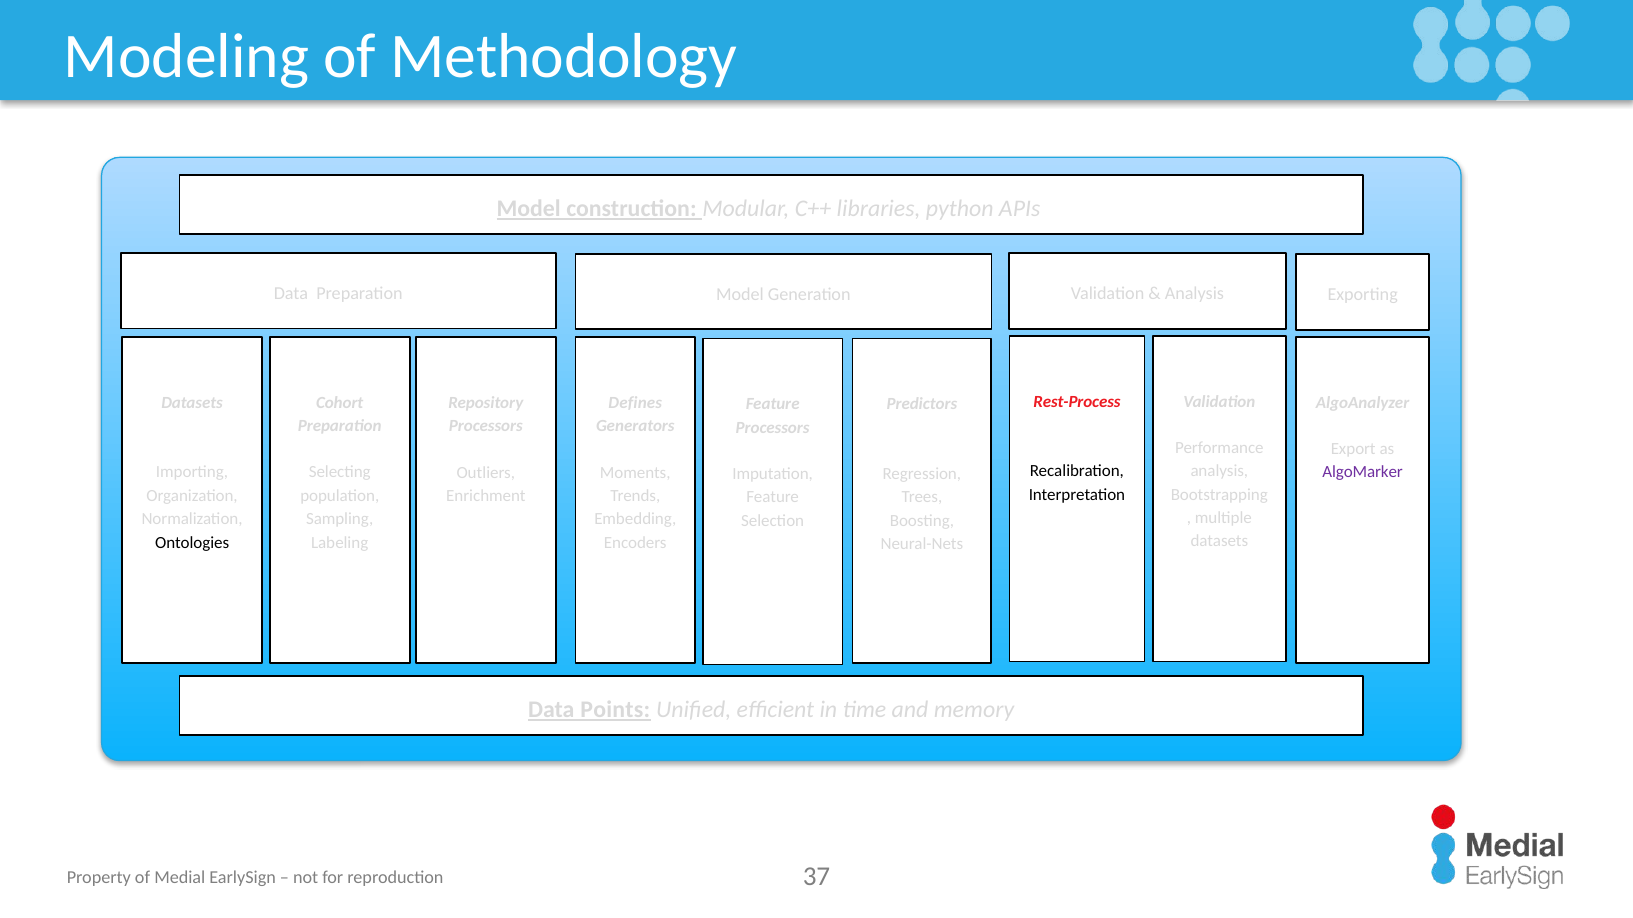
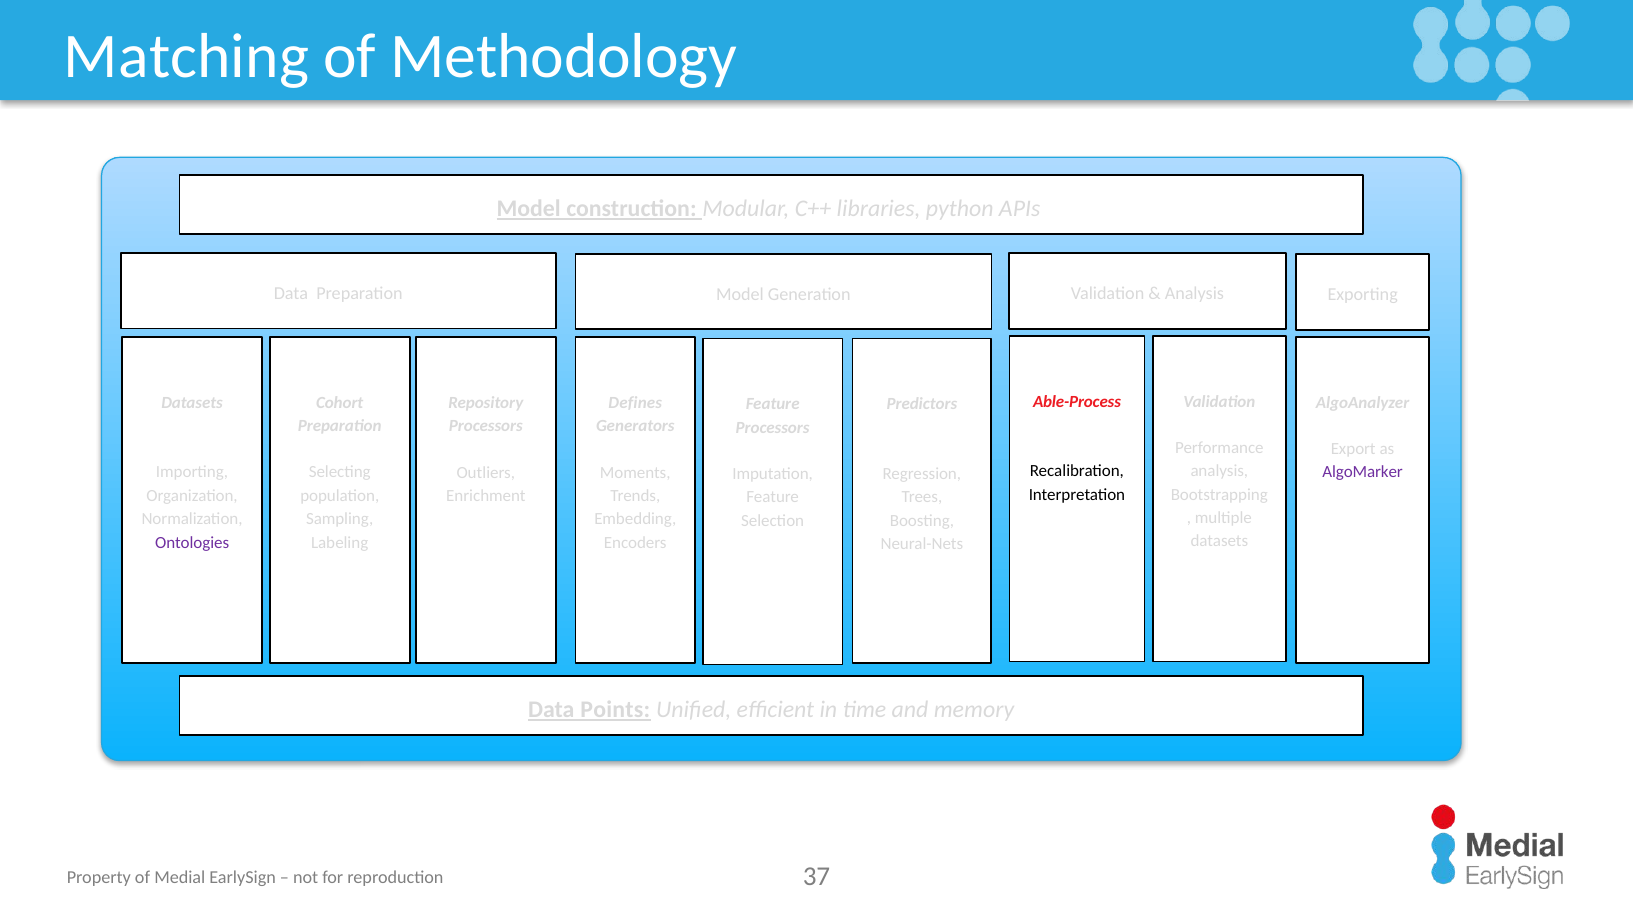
Modeling: Modeling -> Matching (187, 56)
Rest-Process: Rest-Process -> Able-Process (1077, 402)
Ontologies colour: black -> purple (192, 543)
